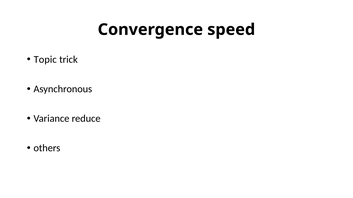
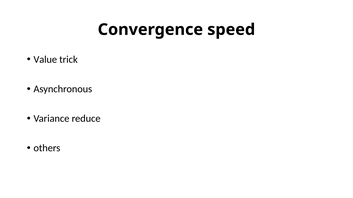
Topic: Topic -> Value (45, 60)
